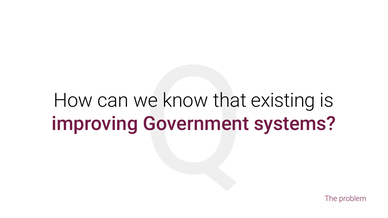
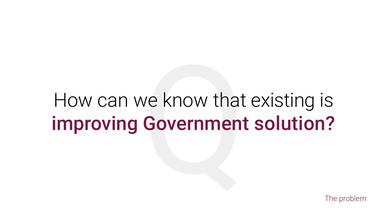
systems: systems -> solution (295, 124)
